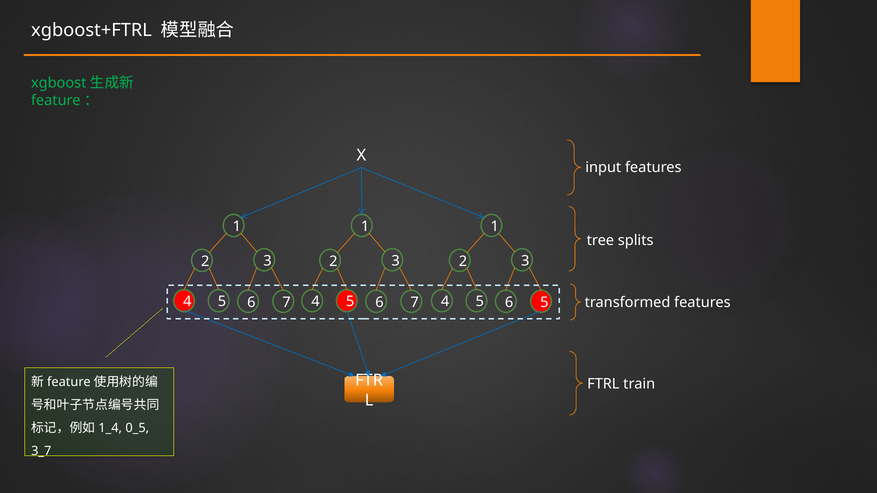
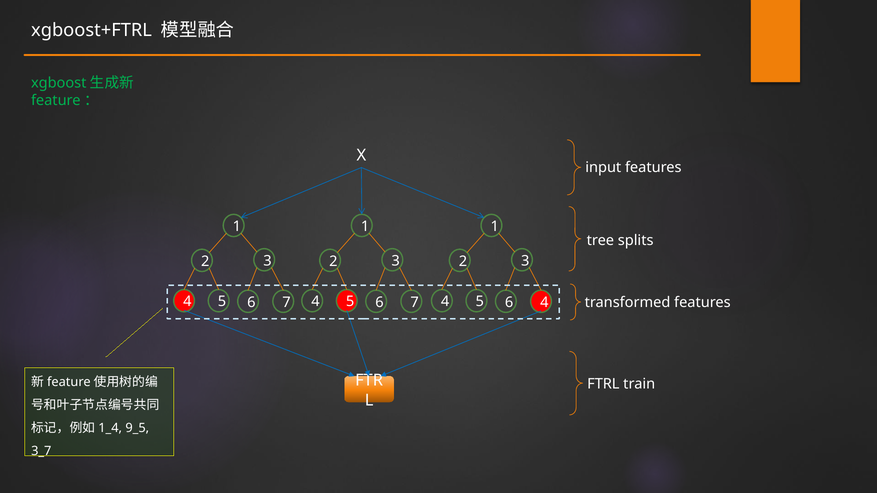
4 5: 5 -> 4 (544, 302)
0_5: 0_5 -> 9_5 (137, 428)
